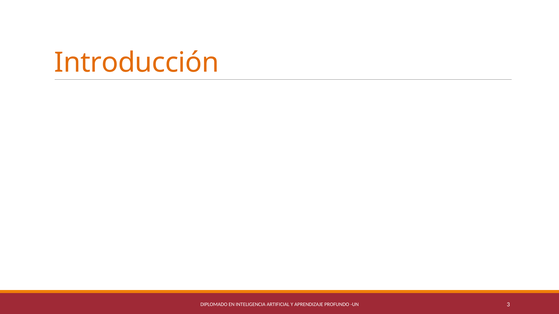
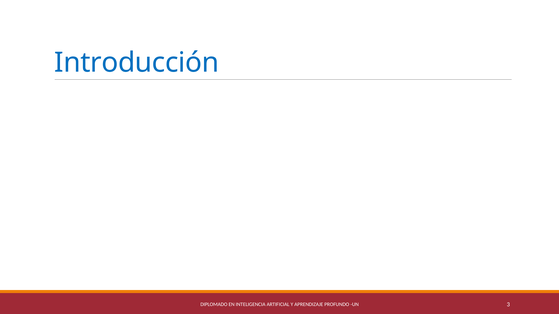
Introducción colour: orange -> blue (137, 63)
